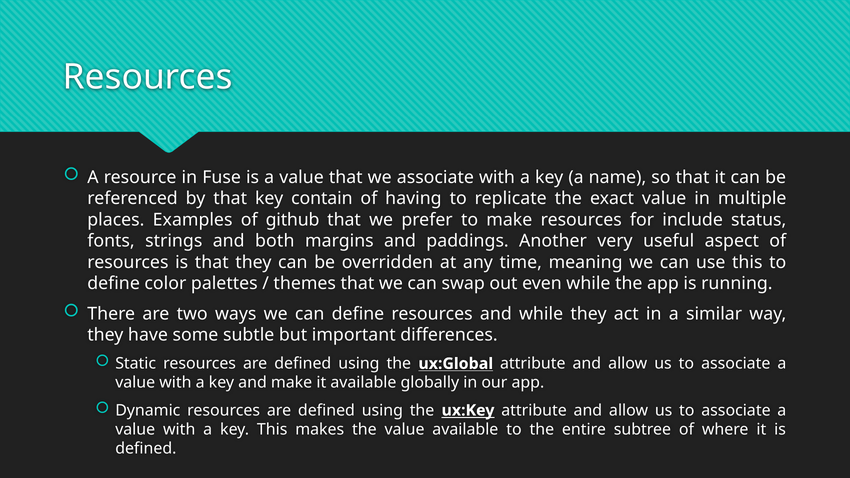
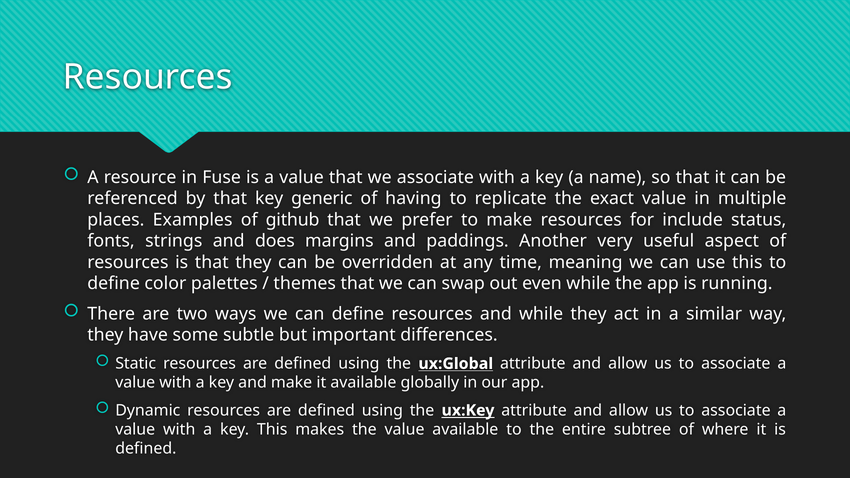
contain: contain -> generic (322, 199)
both: both -> does (275, 241)
